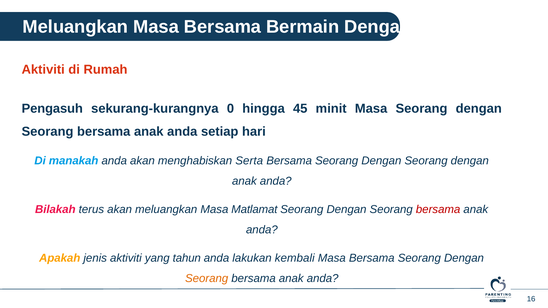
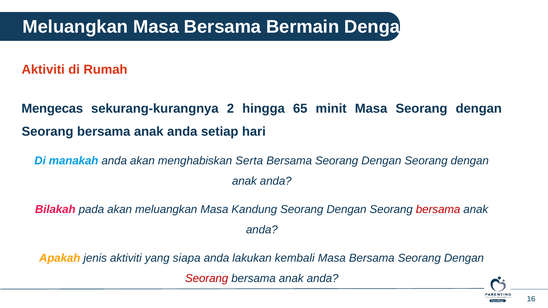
Pengasuh: Pengasuh -> Mengecas (52, 108)
0: 0 -> 2 (230, 108)
45: 45 -> 65 (300, 108)
terus: terus -> pada (91, 209)
Matlamat: Matlamat -> Kandung (254, 209)
tahun: tahun -> siapa (187, 258)
Seorang colour: orange -> red (207, 279)
